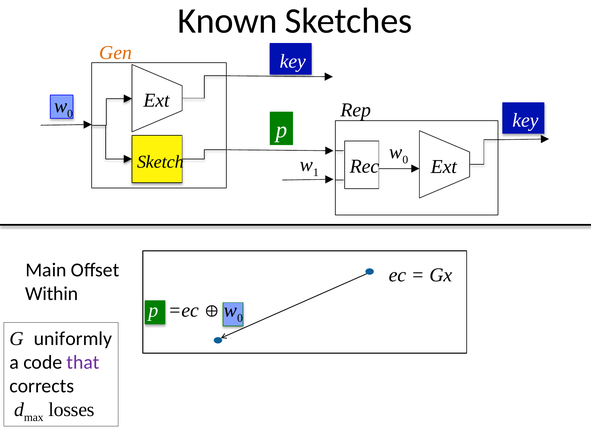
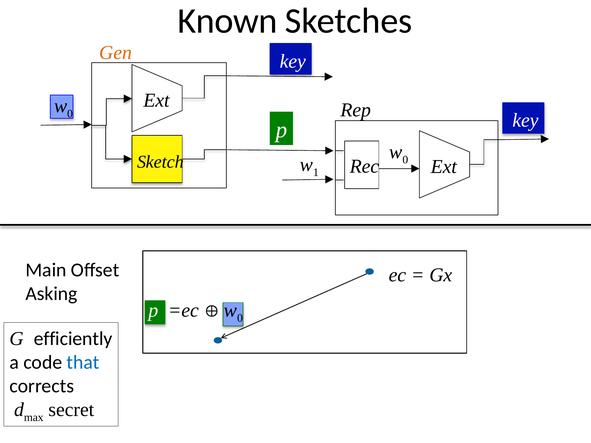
Within: Within -> Asking (52, 294)
uniformly: uniformly -> efficiently (73, 339)
that colour: purple -> blue (83, 363)
losses: losses -> secret (71, 410)
